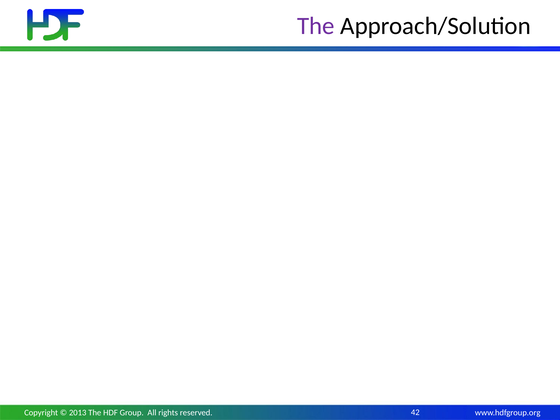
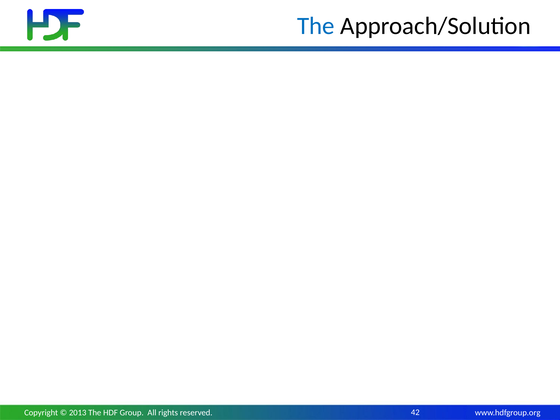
The colour: purple -> blue (316, 26)
